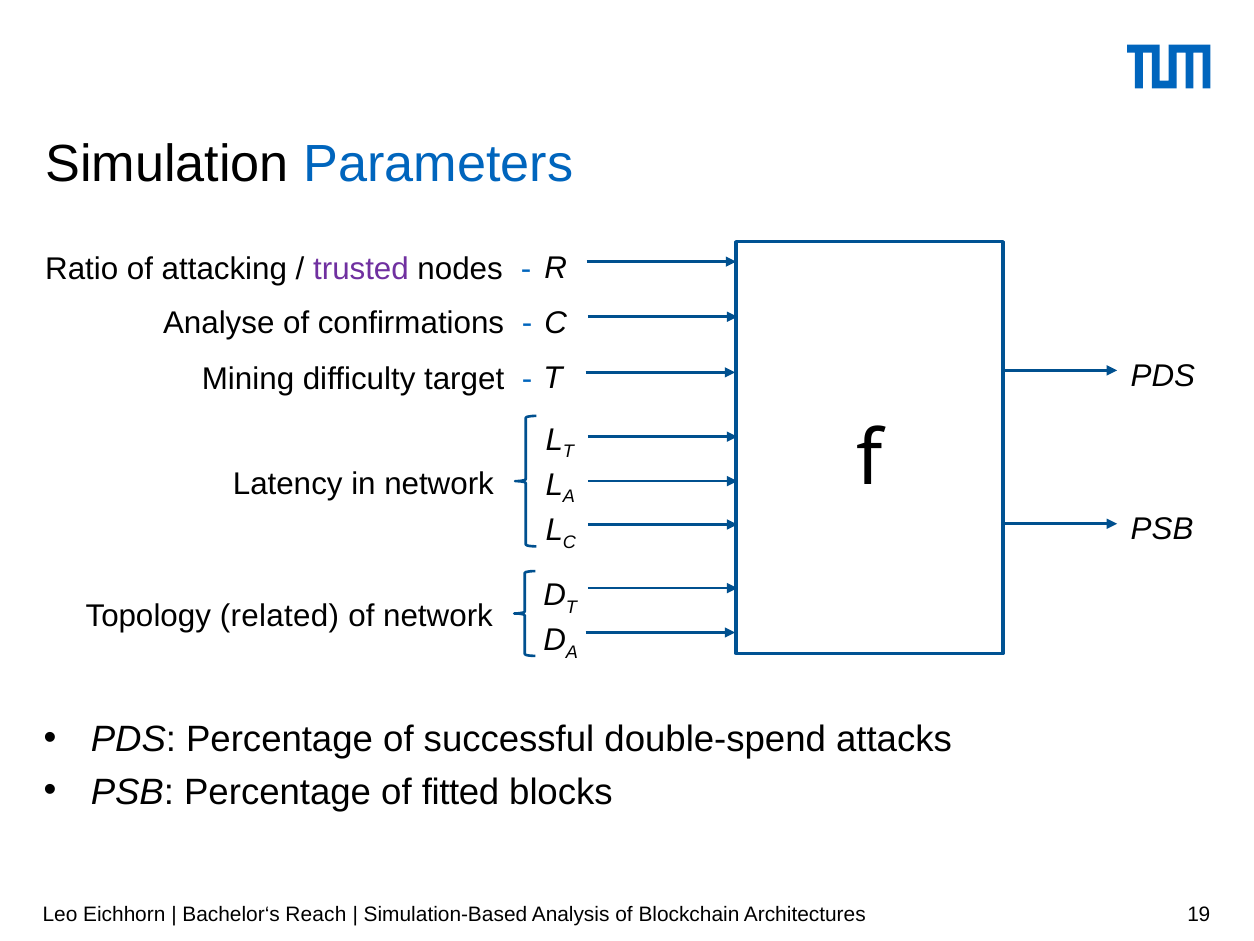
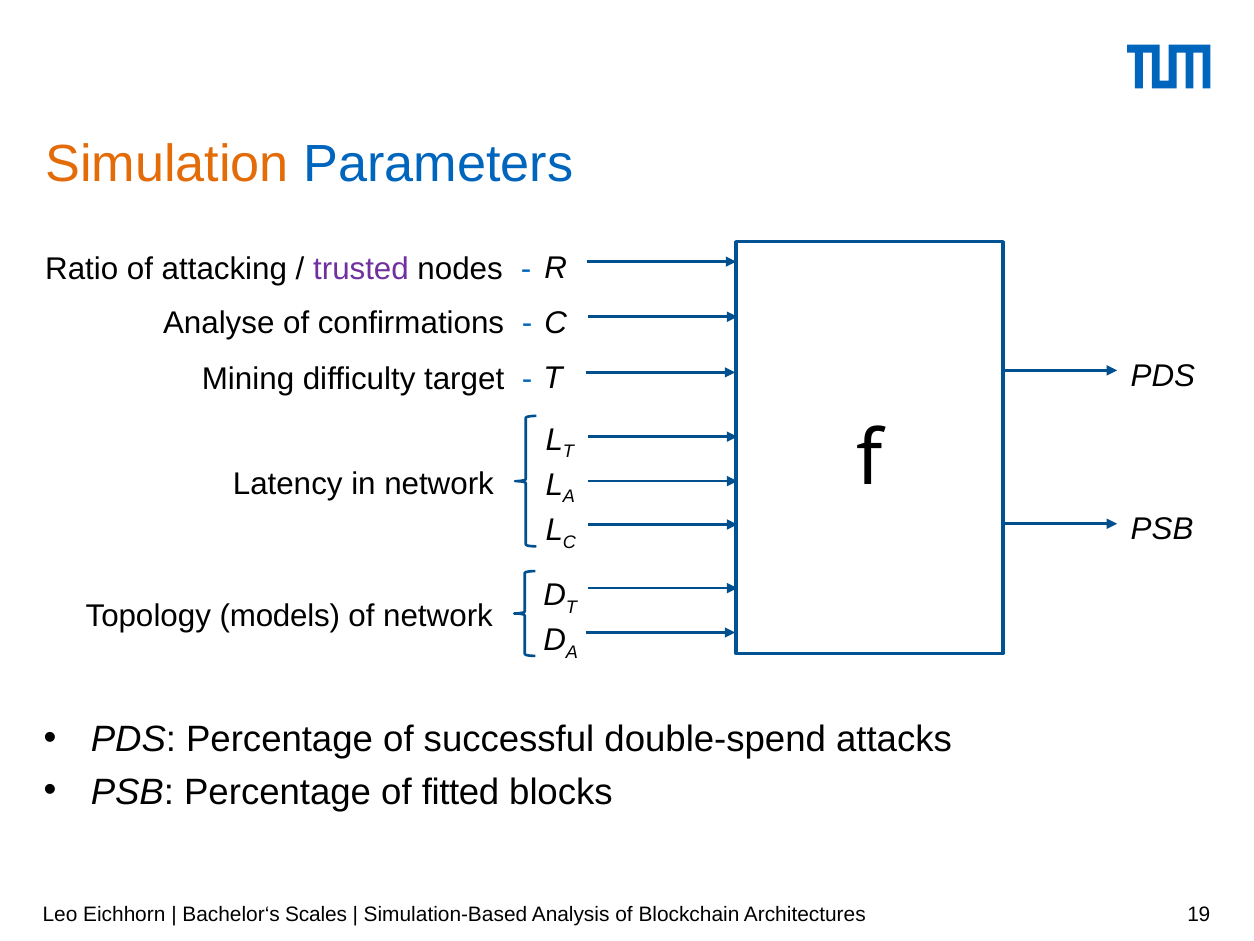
Simulation colour: black -> orange (167, 164)
related: related -> models (280, 615)
Reach: Reach -> Scales (316, 914)
